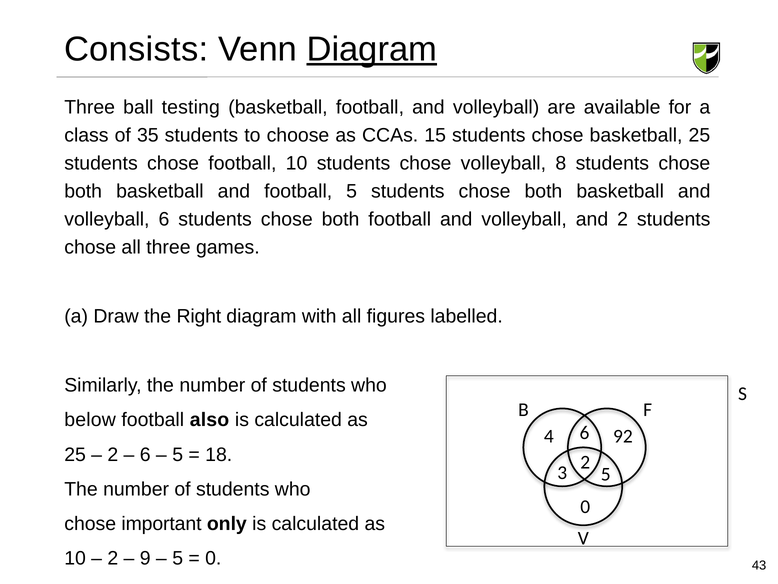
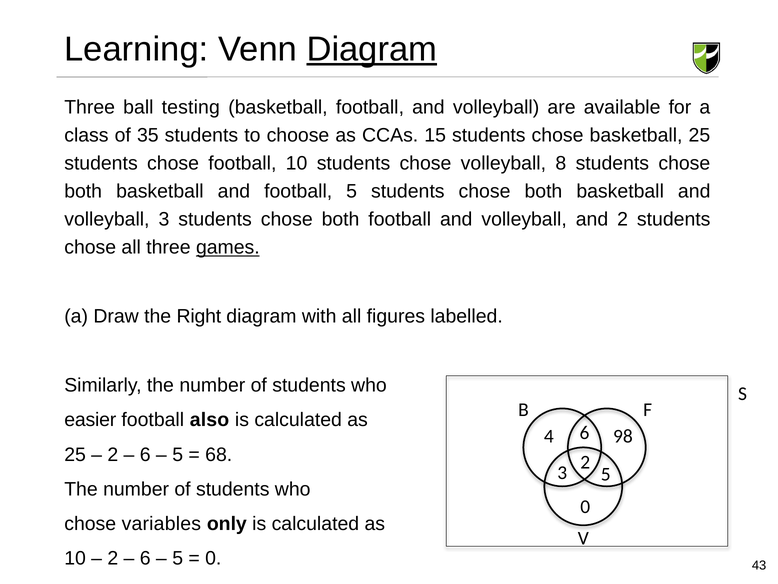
Consists: Consists -> Learning (136, 49)
volleyball 6: 6 -> 3 (164, 219)
games underline: none -> present (228, 247)
below: below -> easier (90, 420)
92: 92 -> 98 (623, 436)
18: 18 -> 68 (219, 454)
important: important -> variables (161, 523)
9: 9 -> 6 (145, 558)
